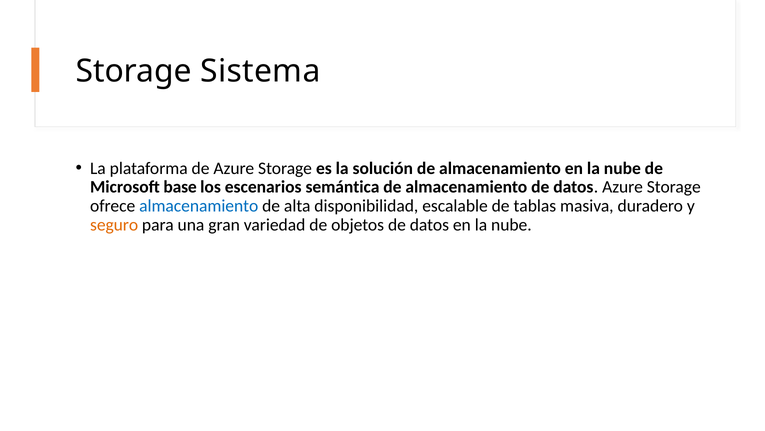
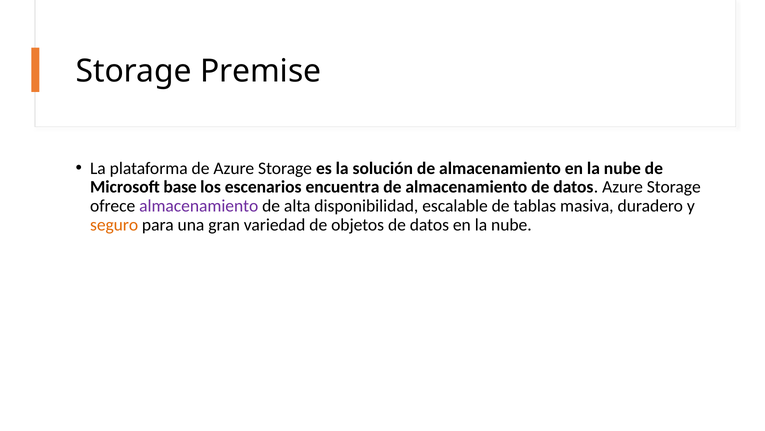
Sistema: Sistema -> Premise (261, 71)
semántica: semántica -> encuentra (342, 187)
almacenamiento colour: blue -> purple (199, 206)
